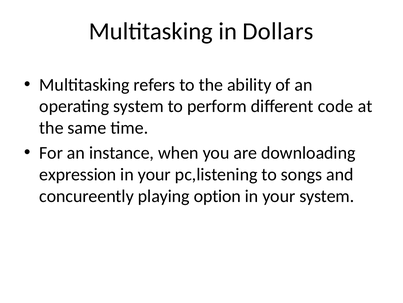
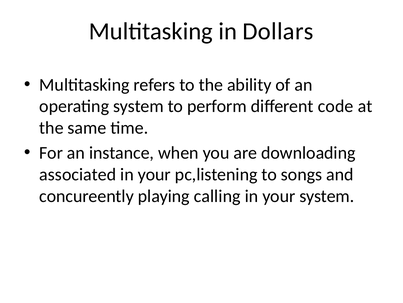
expression: expression -> associated (78, 174)
option: option -> calling (217, 196)
